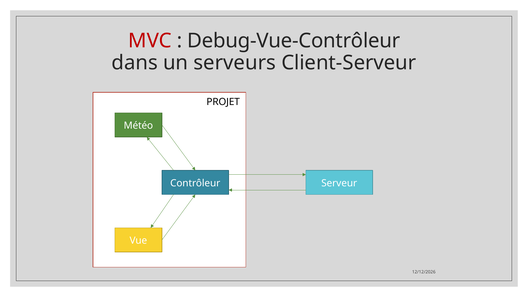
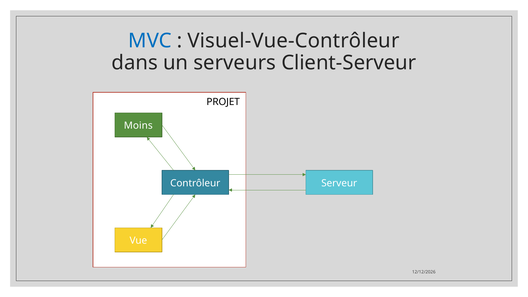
MVC colour: red -> blue (150, 41)
Debug-Vue-Contrôleur: Debug-Vue-Contrôleur -> Visuel-Vue-Contrôleur (293, 41)
Météo: Météo -> Moins (138, 126)
